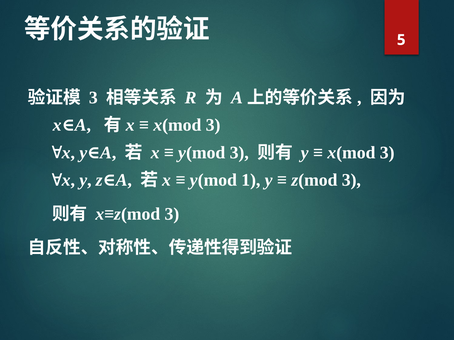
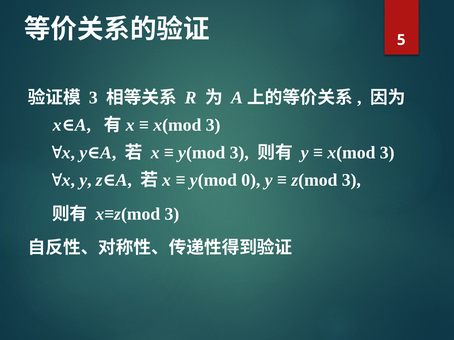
1: 1 -> 0 (251, 180)
